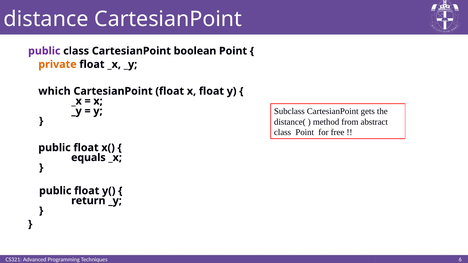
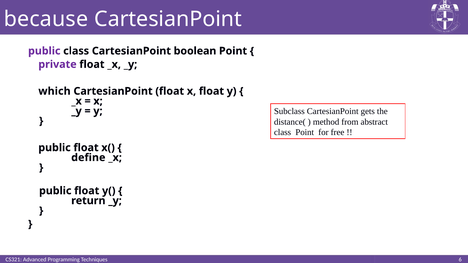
distance: distance -> because (46, 19)
private colour: orange -> purple (57, 64)
equals: equals -> define (88, 158)
